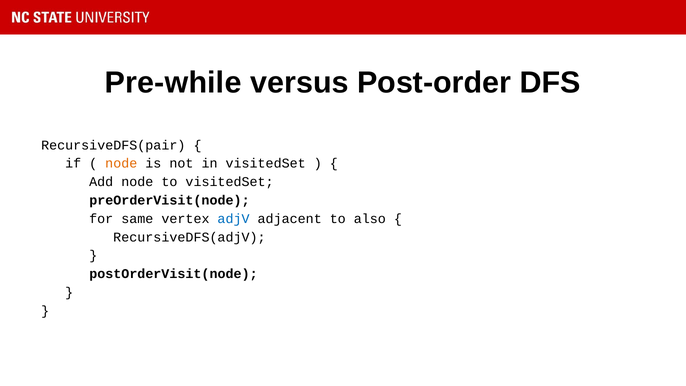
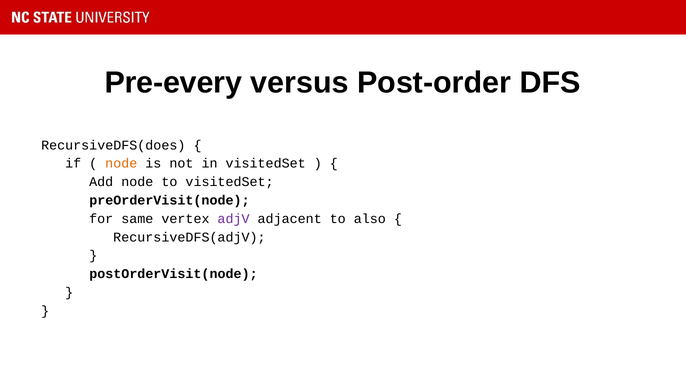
Pre-while: Pre-while -> Pre-every (173, 83)
RecursiveDFS(pair: RecursiveDFS(pair -> RecursiveDFS(does (113, 145)
adjV colour: blue -> purple (234, 219)
